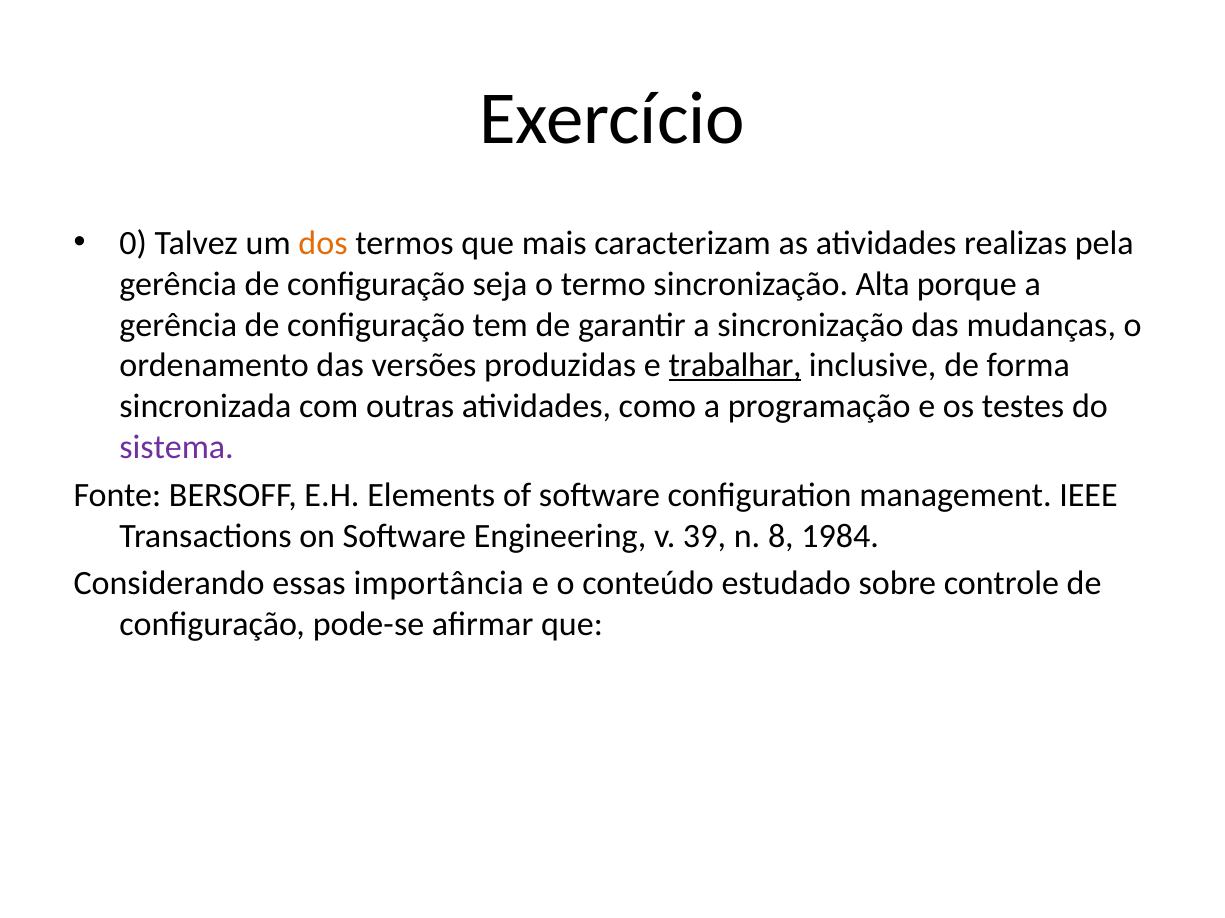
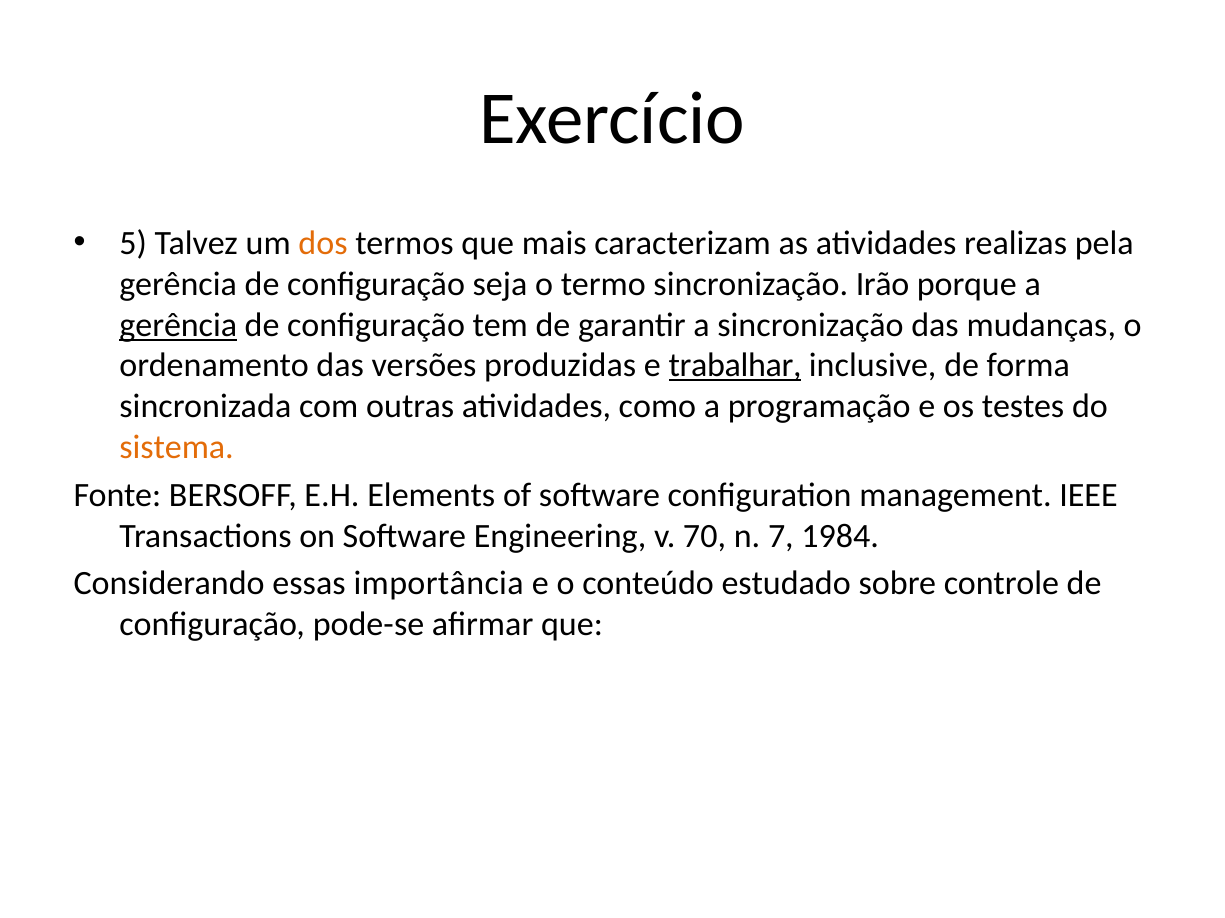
0: 0 -> 5 (133, 243)
Alta: Alta -> Irão (883, 284)
gerência underline: none -> present (178, 325)
sistema colour: purple -> orange (177, 448)
39: 39 -> 70 (705, 536)
8: 8 -> 7 (781, 536)
